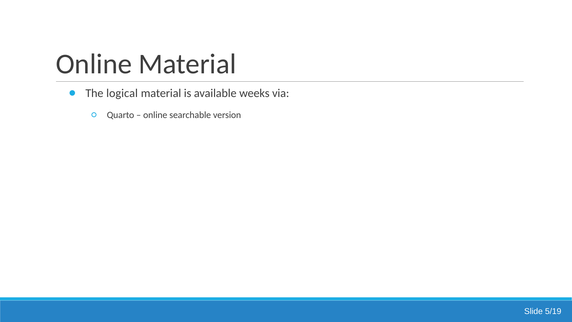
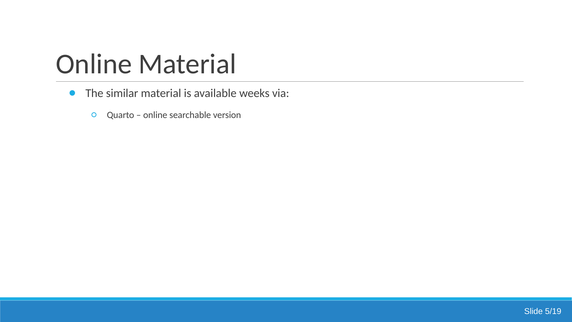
logical: logical -> similar (122, 93)
